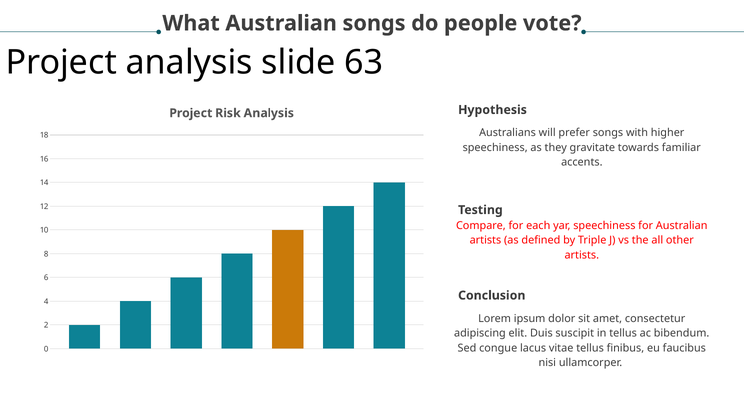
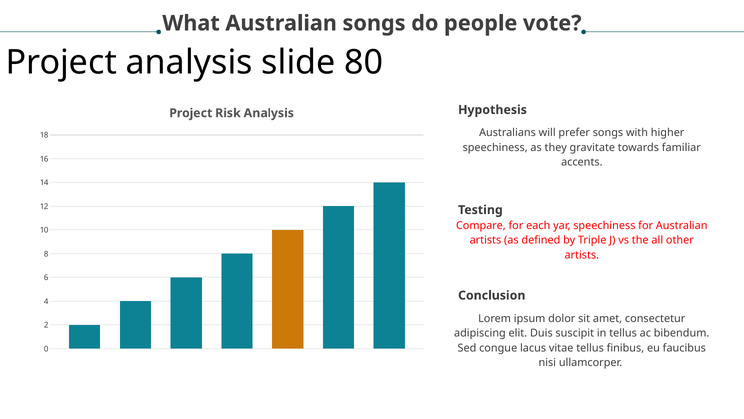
63: 63 -> 80 (364, 62)
